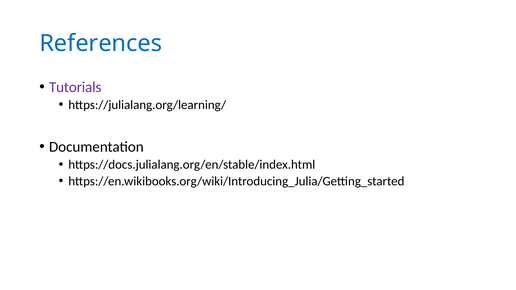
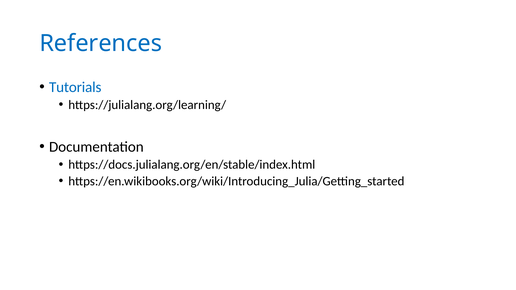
Tutorials colour: purple -> blue (75, 87)
